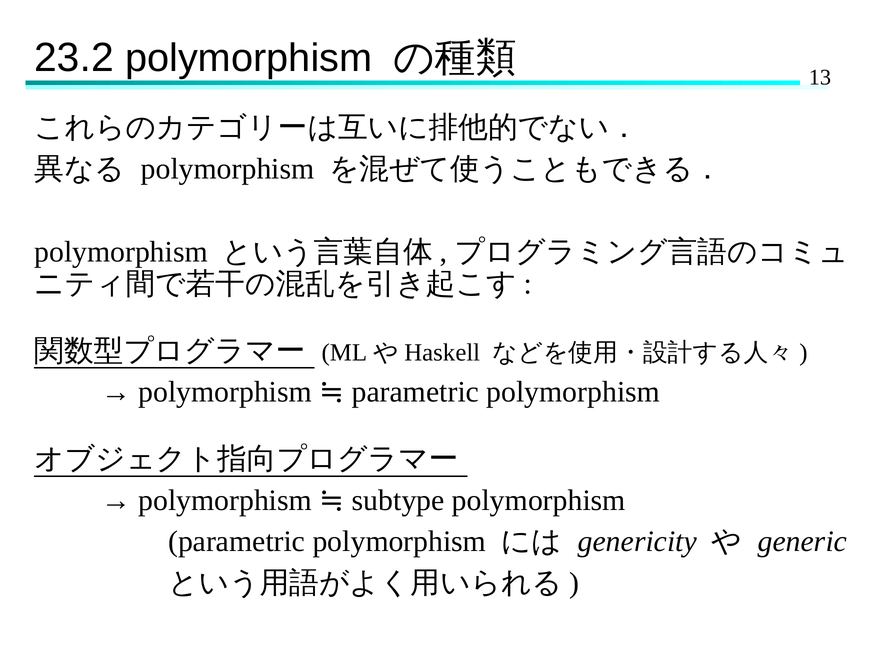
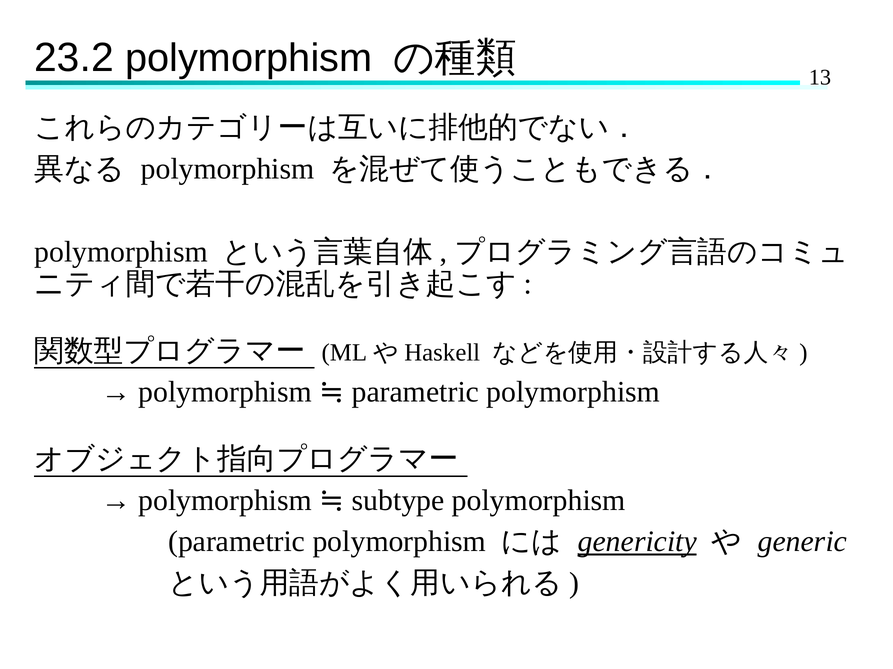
genericity underline: none -> present (637, 542)
